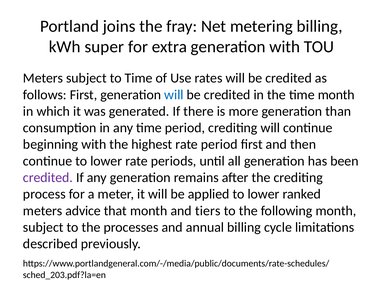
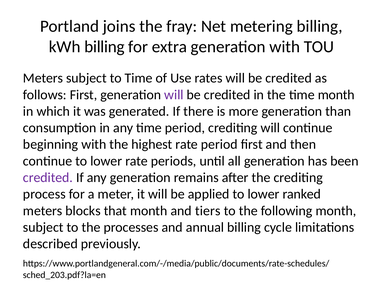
kWh super: super -> billing (104, 47)
will colour: blue -> purple (174, 95)
advice: advice -> blocks (83, 211)
